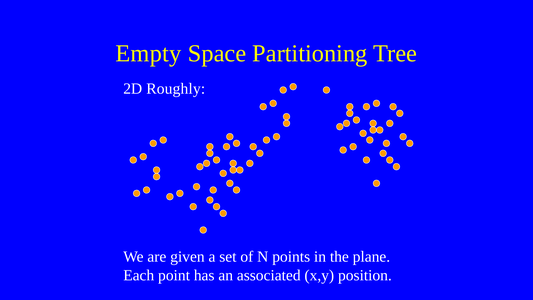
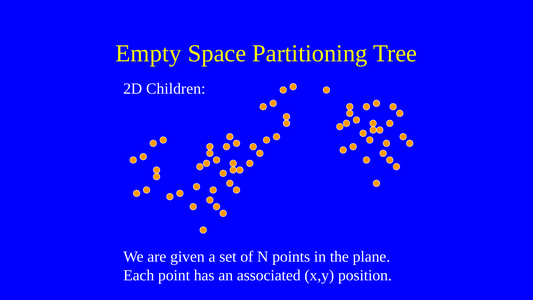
Roughly: Roughly -> Children (176, 89)
